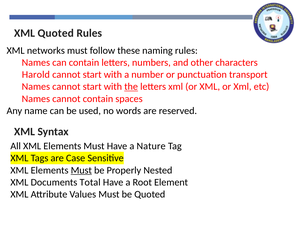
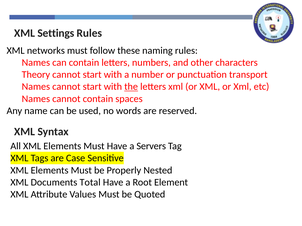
XML Quoted: Quoted -> Settings (56, 33)
Harold: Harold -> Theory (36, 75)
Nature: Nature -> Servers (151, 146)
Must underline: present -> none (81, 171)
